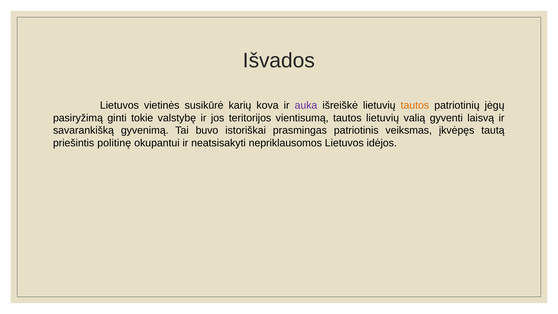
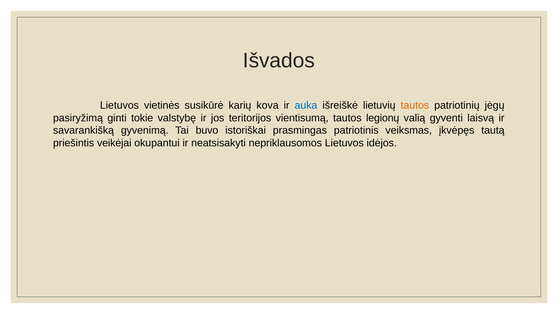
auka colour: purple -> blue (306, 105)
tautos lietuvių: lietuvių -> legionų (383, 118)
politinę: politinę -> veikėjai (114, 143)
